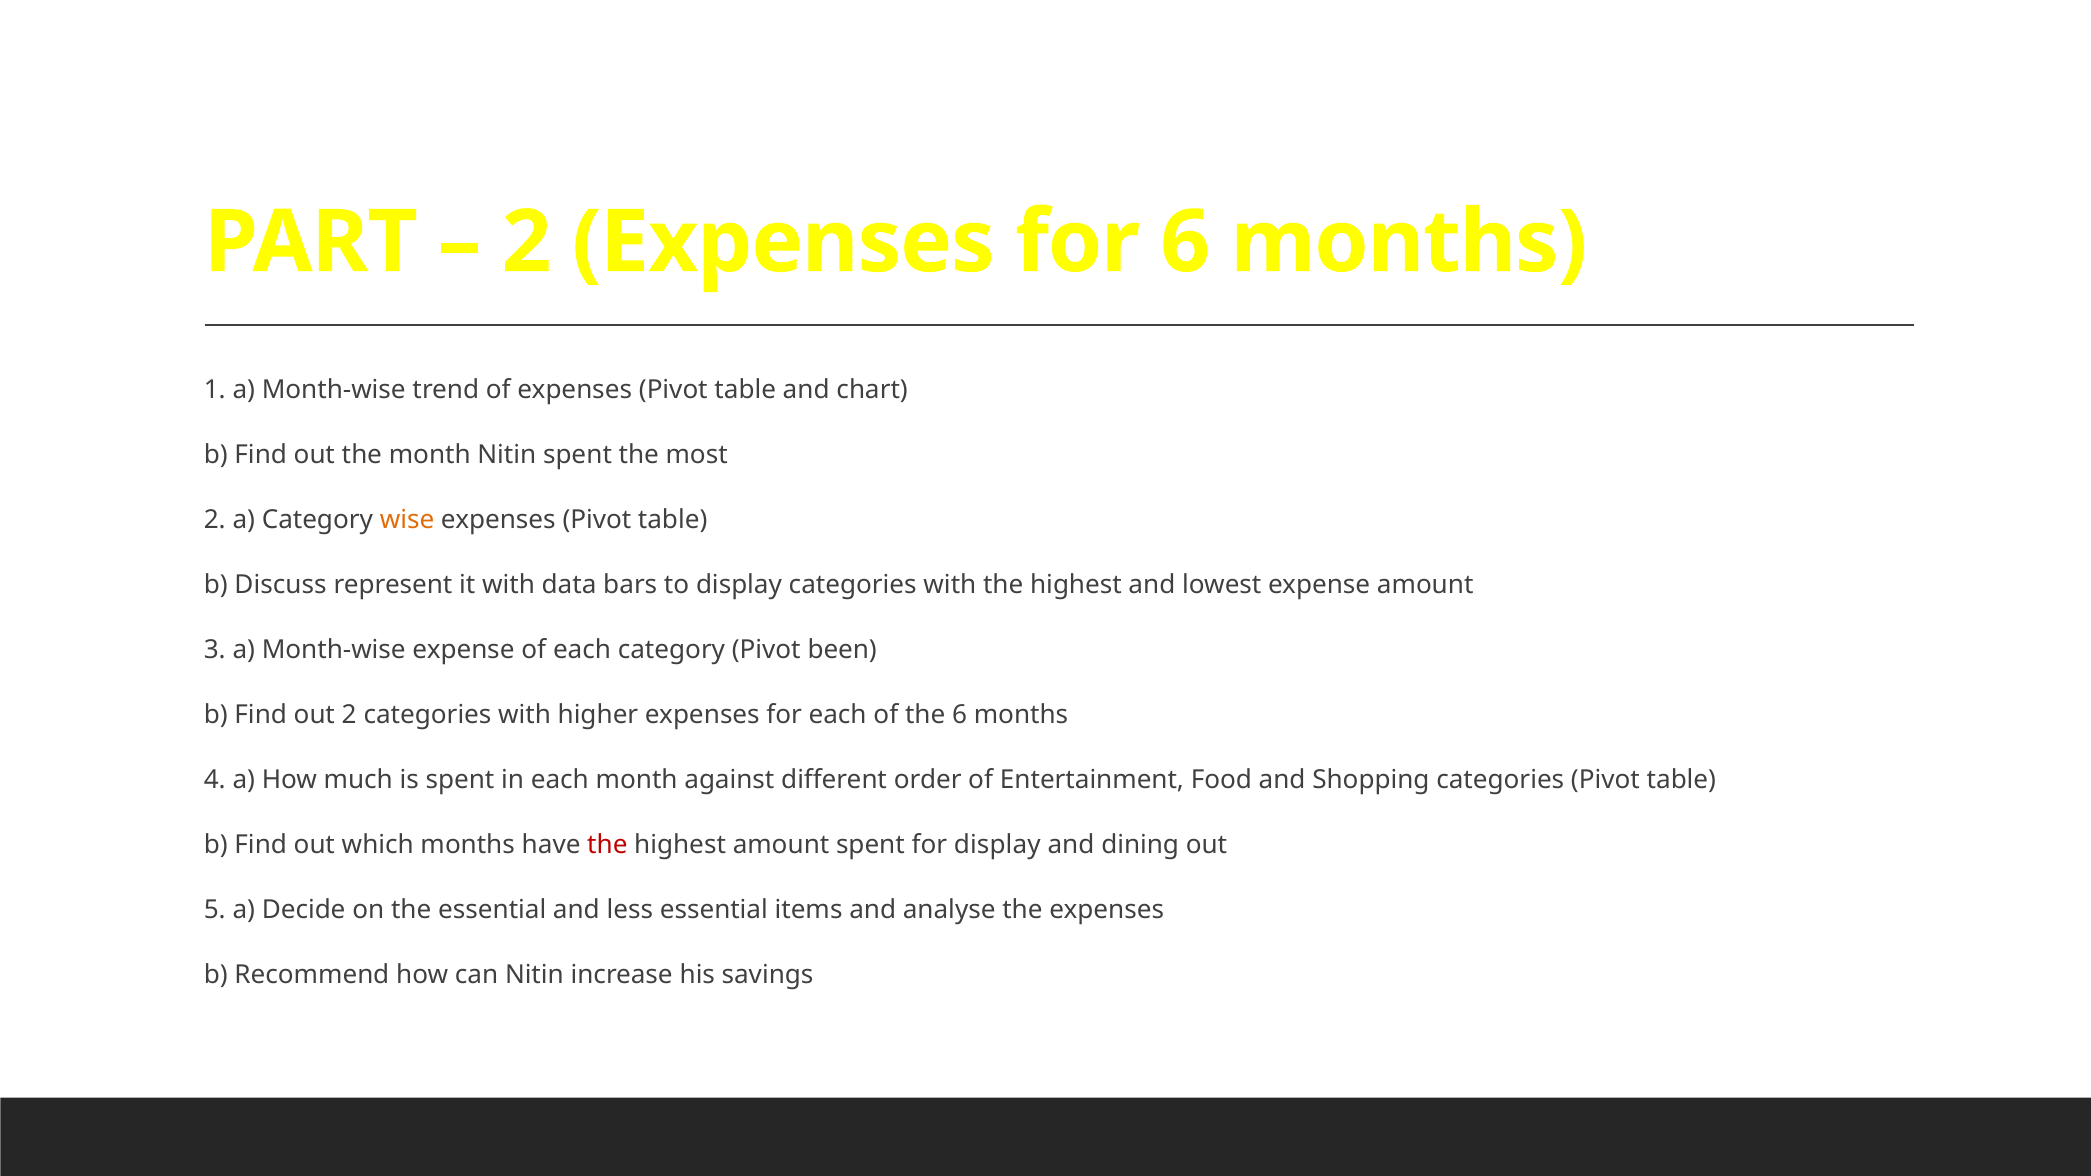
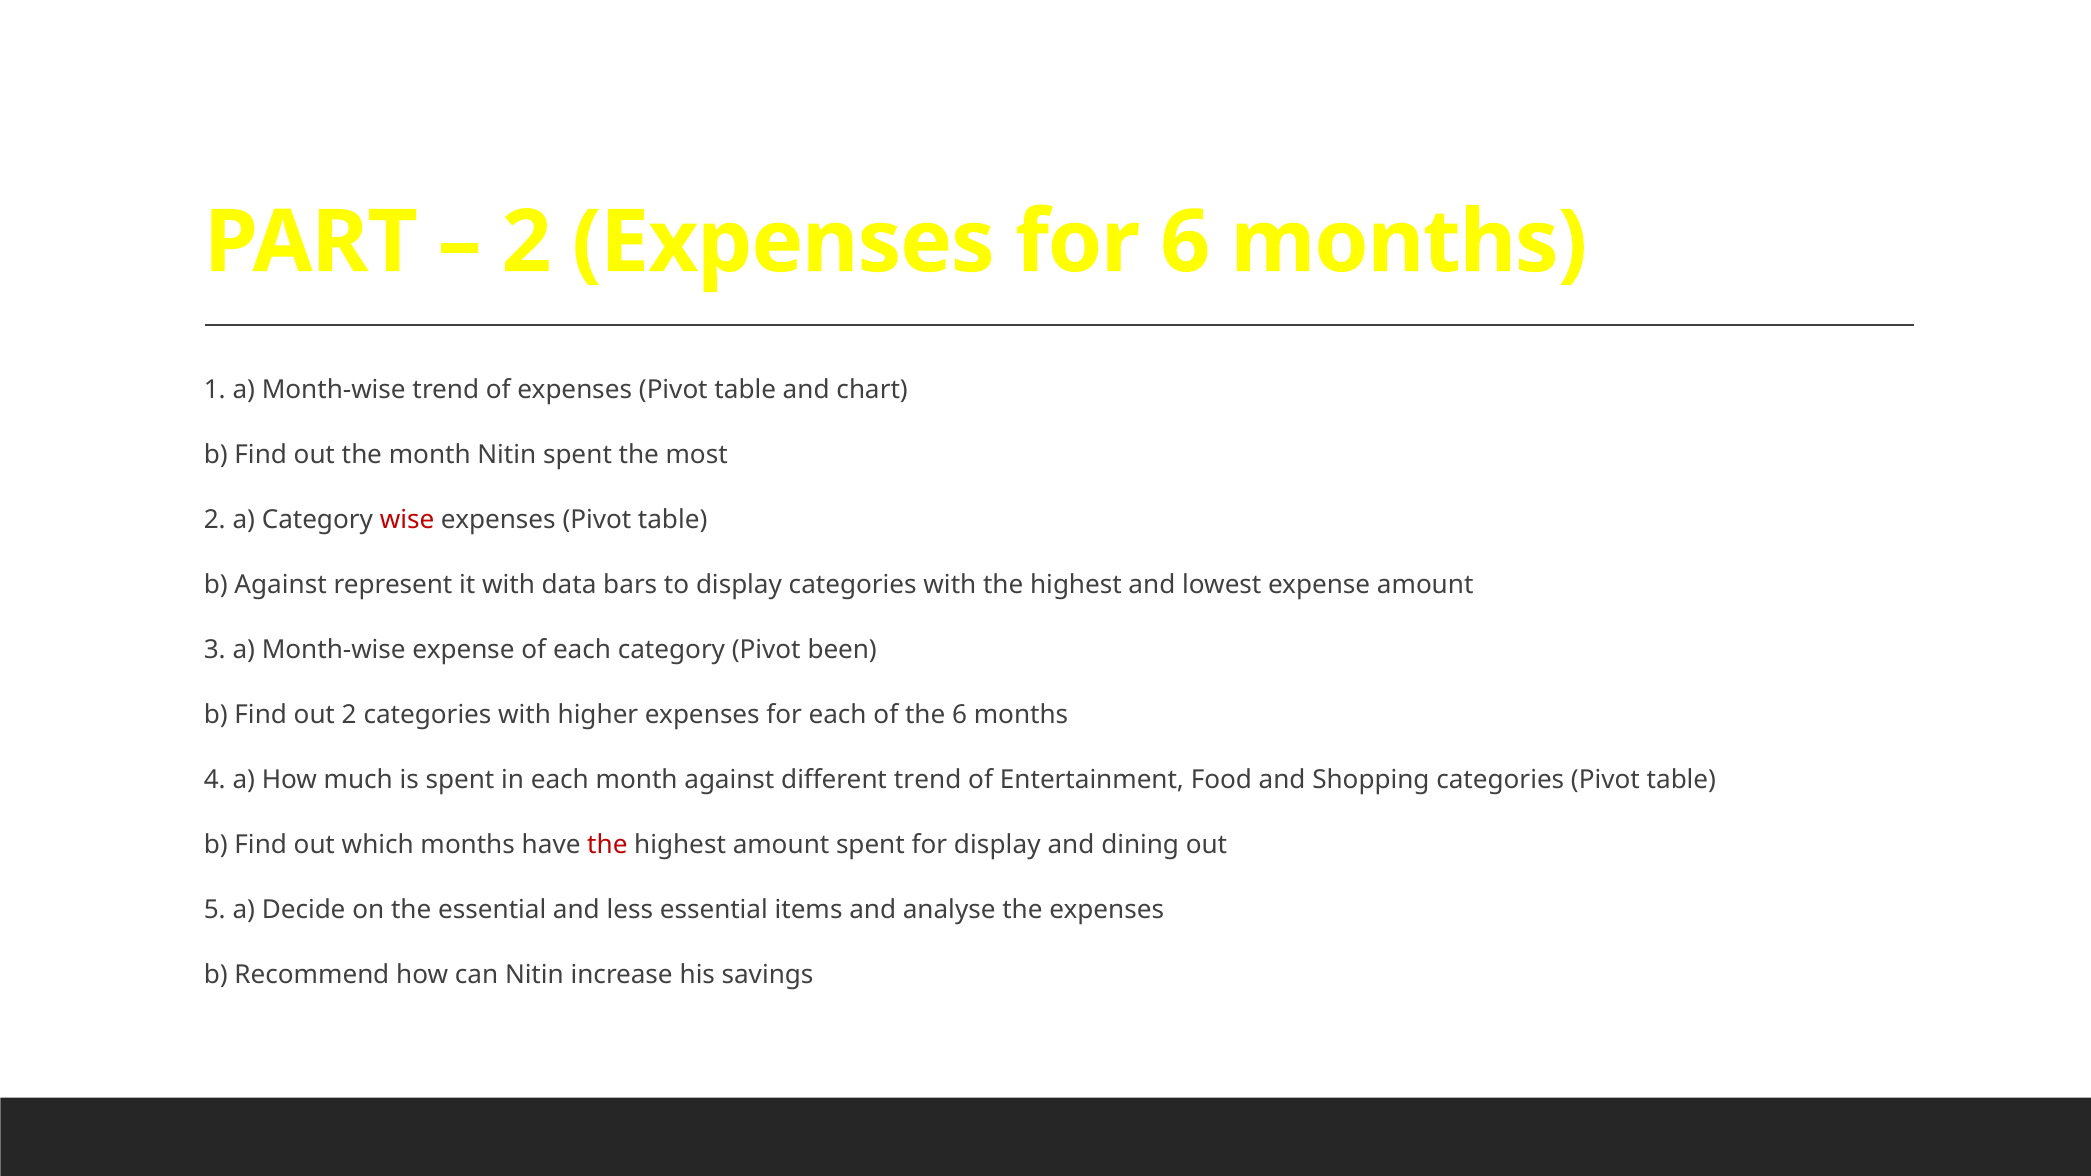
wise colour: orange -> red (407, 520)
b Discuss: Discuss -> Against (281, 585)
different order: order -> trend (928, 780)
